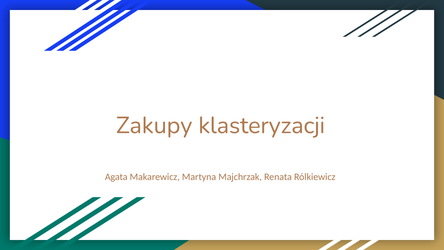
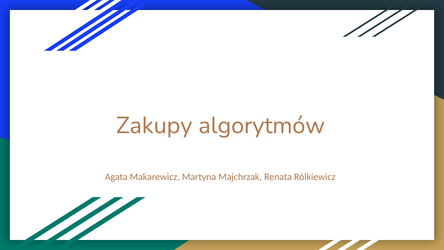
klasteryzacji: klasteryzacji -> algorytmów (262, 125)
